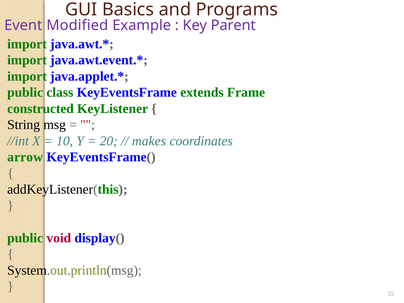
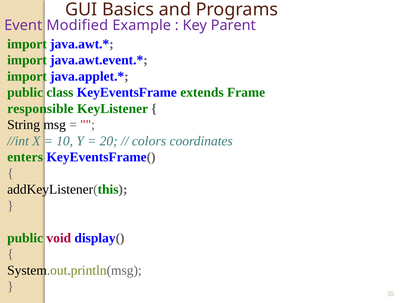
constructed: constructed -> responsible (40, 109)
makes: makes -> colors (149, 141)
arrow: arrow -> enters (25, 157)
